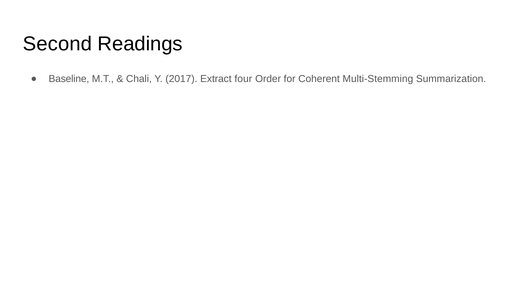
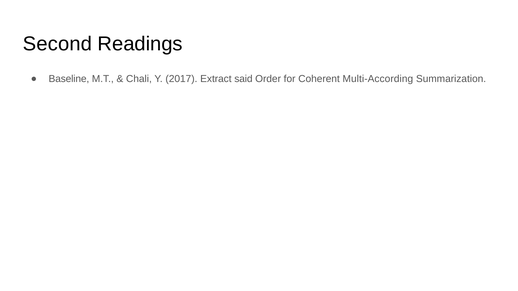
four: four -> said (243, 79)
Multi-Stemming: Multi-Stemming -> Multi-According (378, 79)
